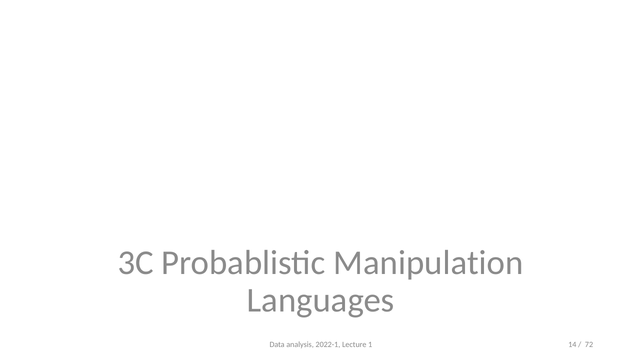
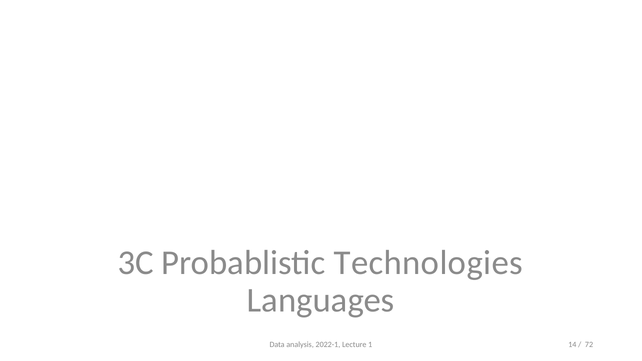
Manipulation: Manipulation -> Technologies (428, 263)
